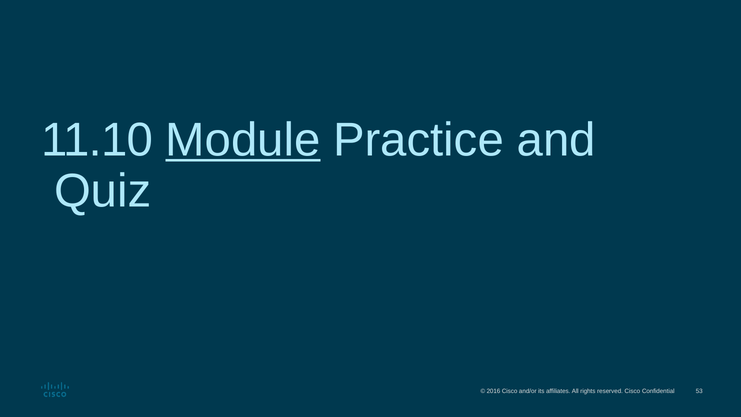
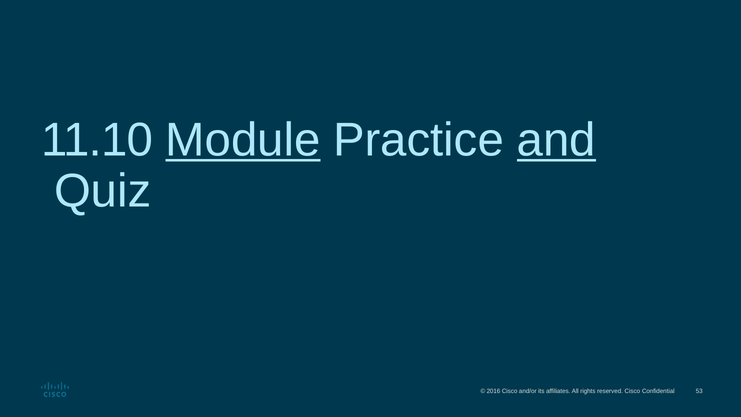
and underline: none -> present (556, 140)
